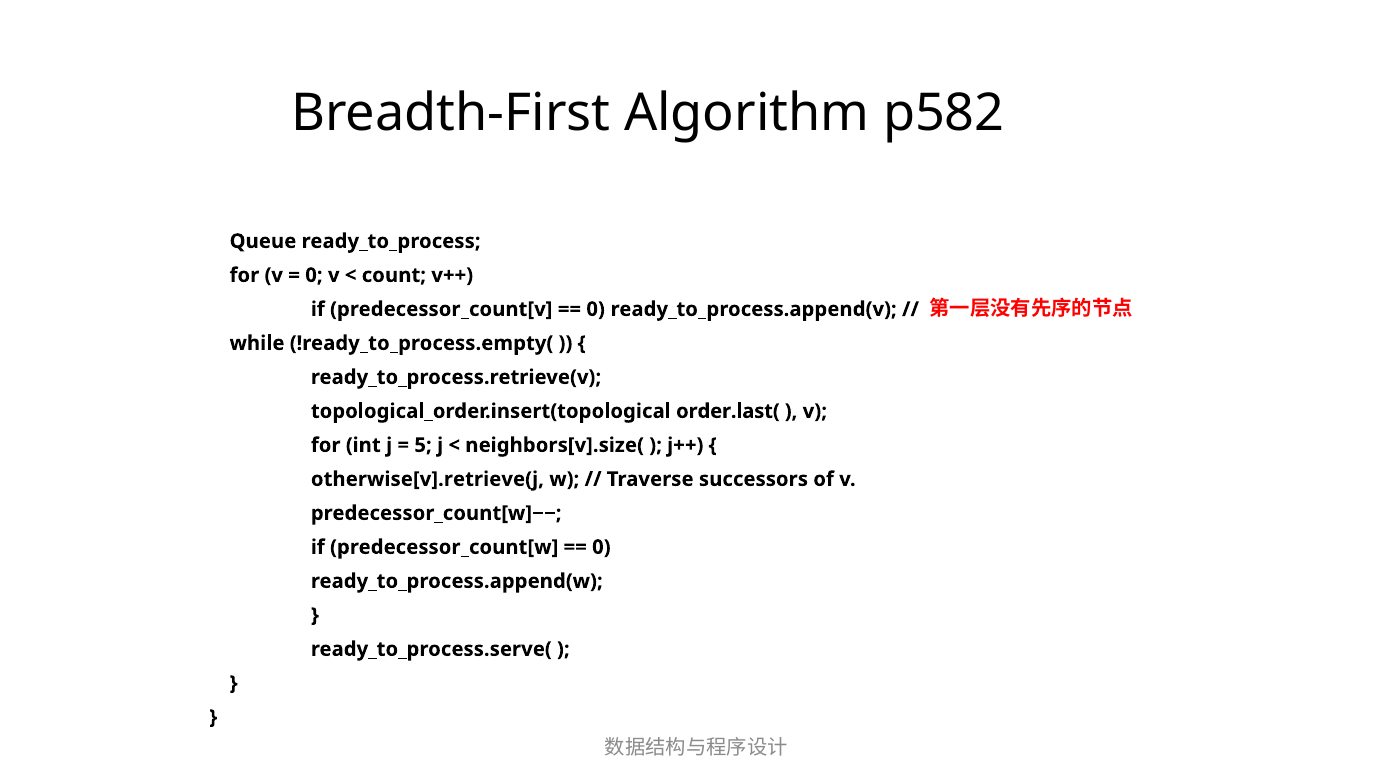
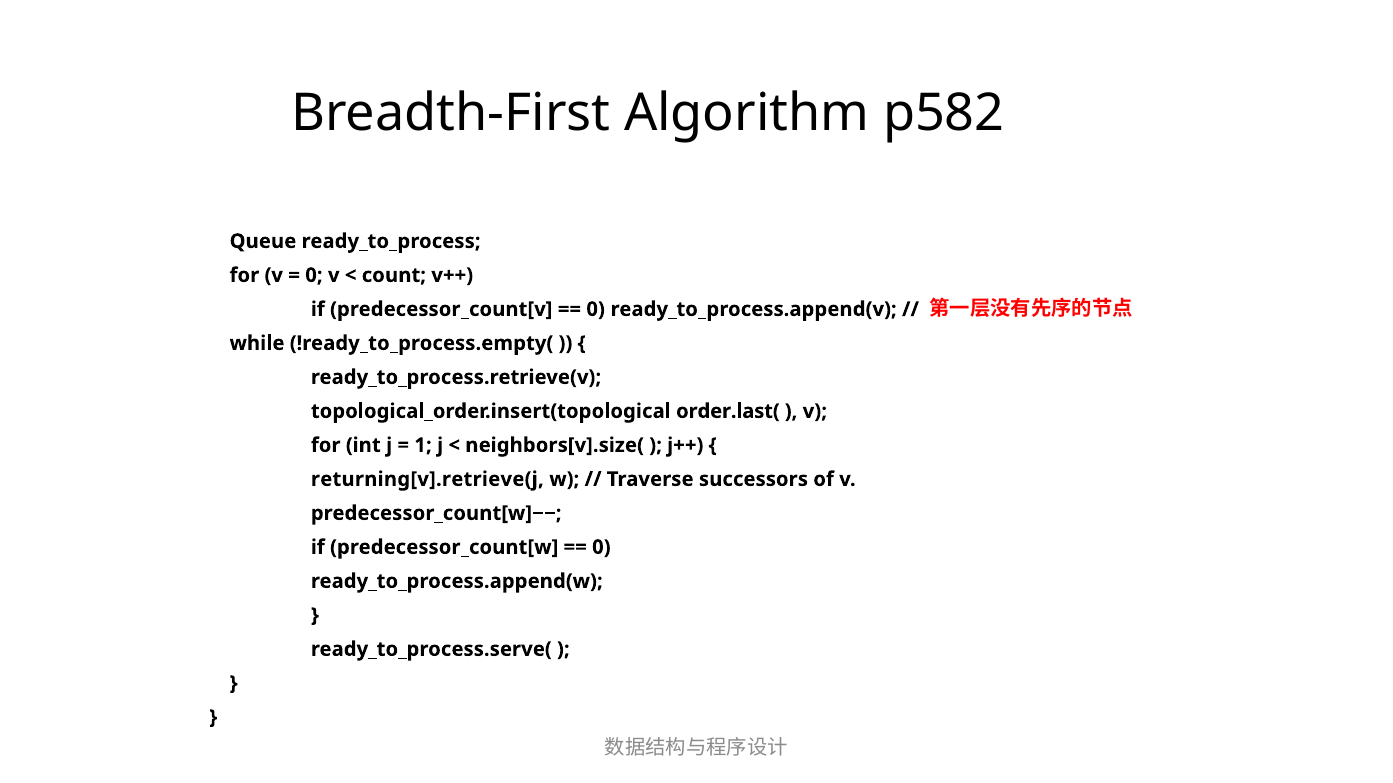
5: 5 -> 1 (423, 445)
otherwise[v].retrieve(j: otherwise[v].retrieve(j -> returning[v].retrieve(j (427, 480)
